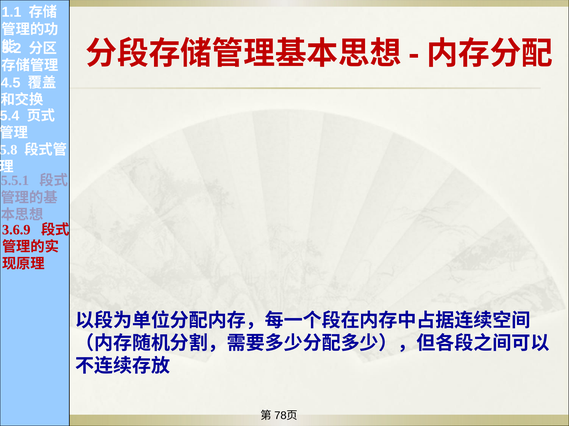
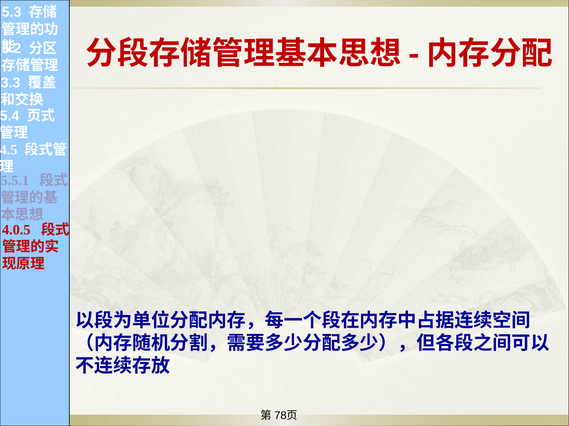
1.1: 1.1 -> 5.3 (12, 12)
4.5: 4.5 -> 3.3 (11, 83)
5.8: 5.8 -> 4.5 (9, 150)
3.6.9: 3.6.9 -> 4.0.5 (16, 230)
